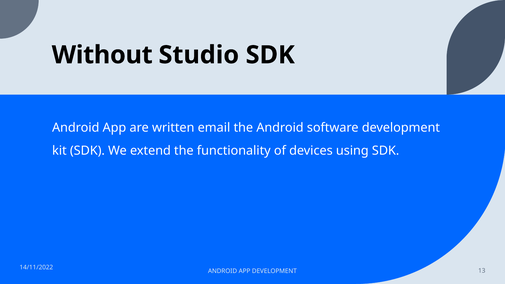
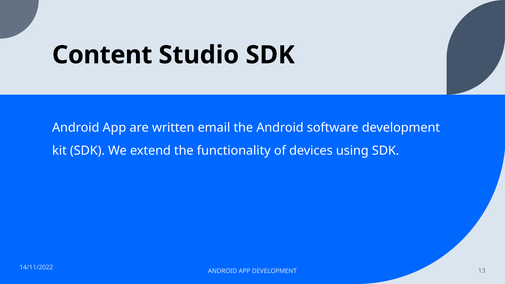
Without: Without -> Content (102, 55)
